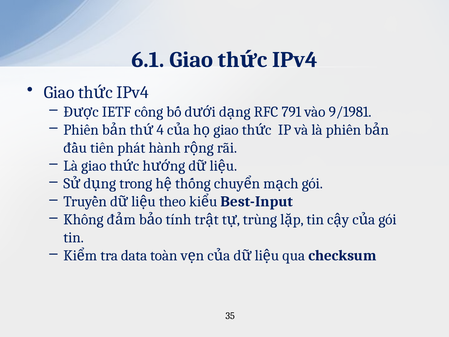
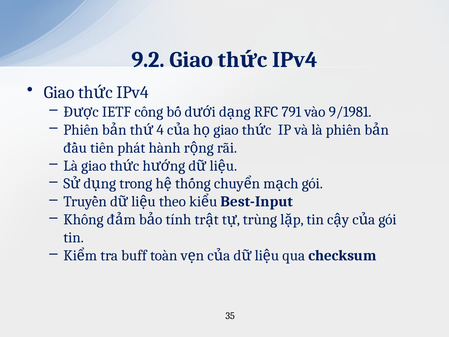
6.1: 6.1 -> 9.2 (148, 60)
data: data -> buff (134, 255)
